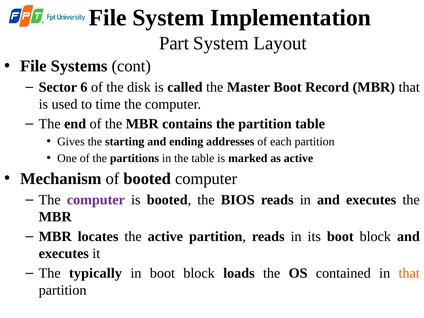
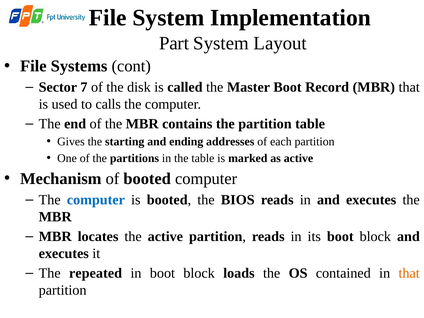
6: 6 -> 7 (84, 87)
time: time -> calls (108, 104)
computer colour: purple -> blue (96, 200)
typically: typically -> repeated (96, 273)
